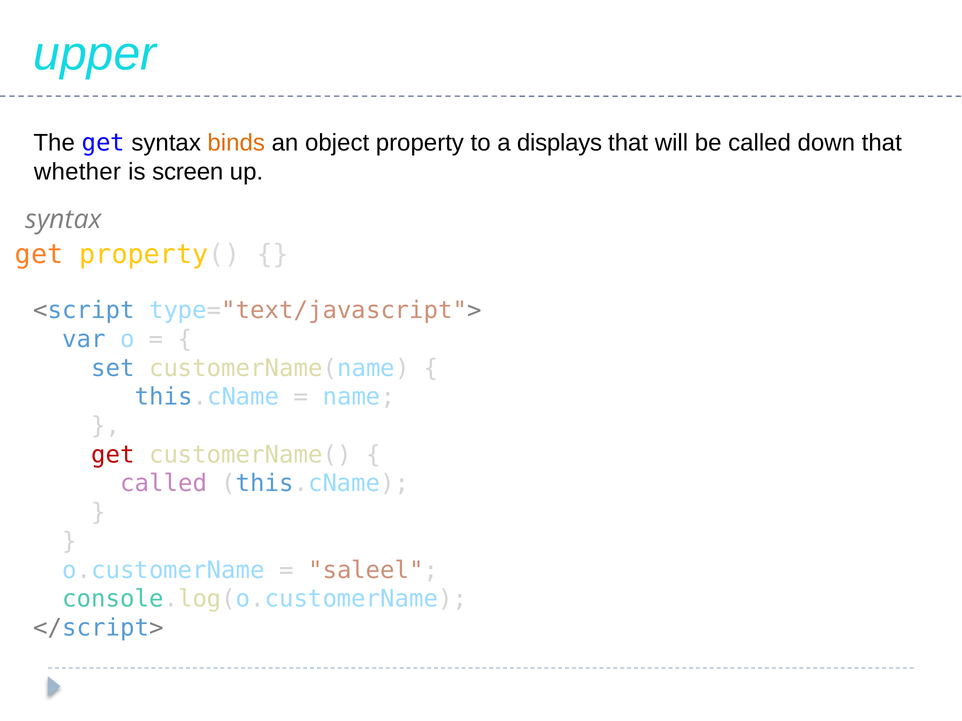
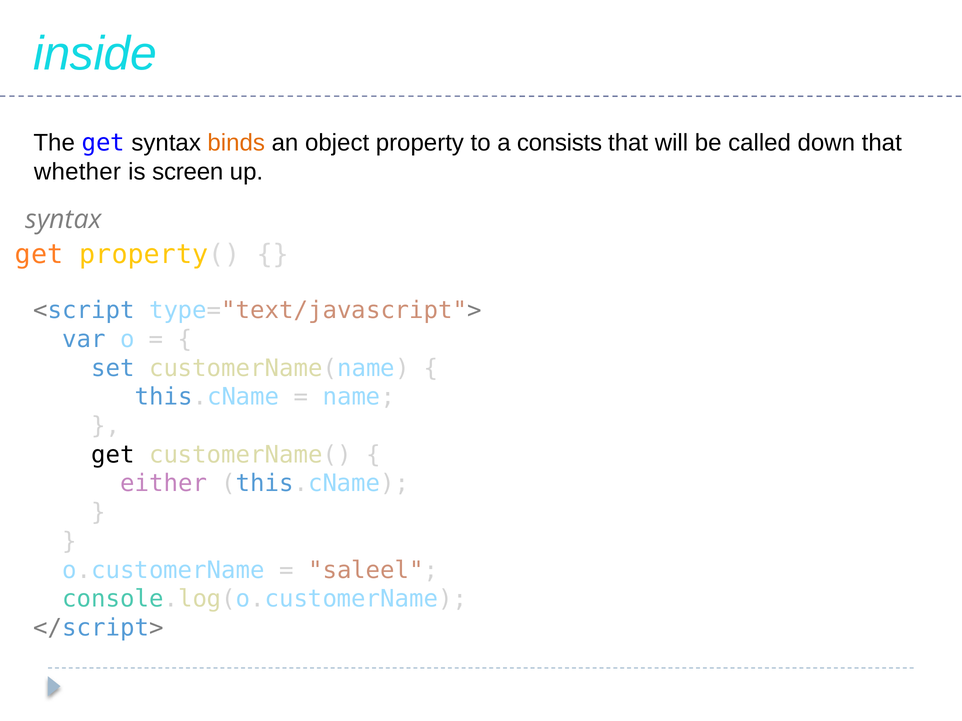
upper: upper -> inside (95, 54)
displays: displays -> consists (559, 143)
get colour: red -> black (113, 455)
called: called -> either (164, 484)
